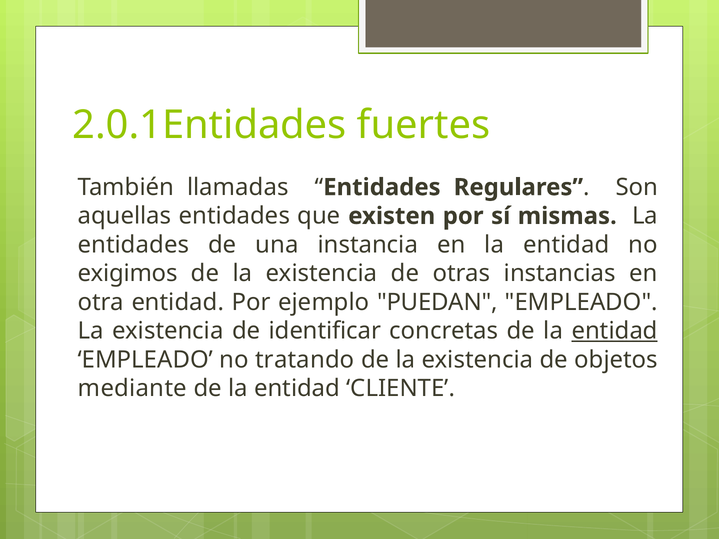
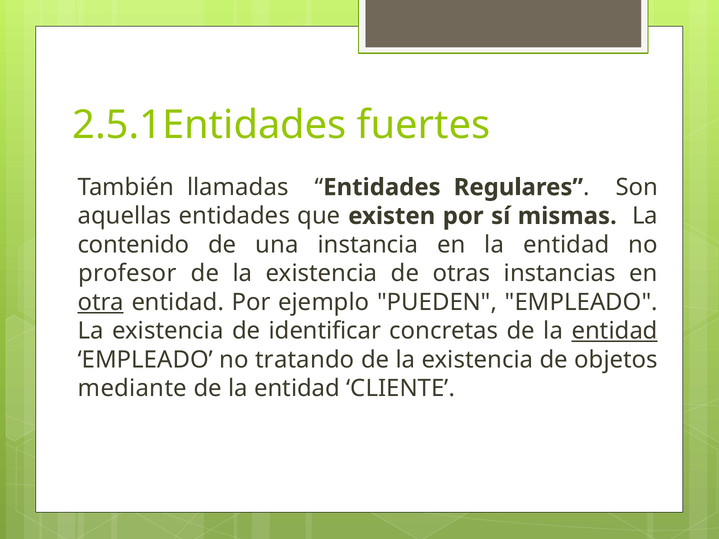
2.0.1Entidades: 2.0.1Entidades -> 2.5.1Entidades (209, 125)
entidades: entidades -> contenido (133, 245)
exigimos: exigimos -> profesor (127, 274)
otra underline: none -> present (101, 302)
PUEDAN: PUEDAN -> PUEDEN (437, 302)
